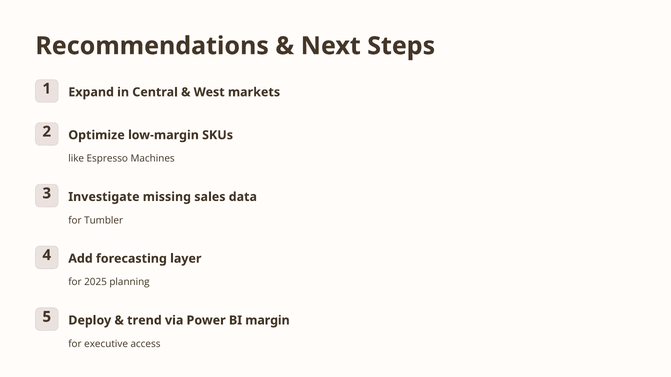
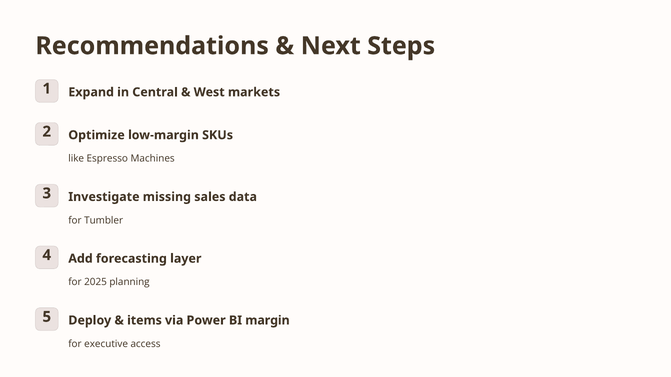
trend: trend -> items (144, 321)
